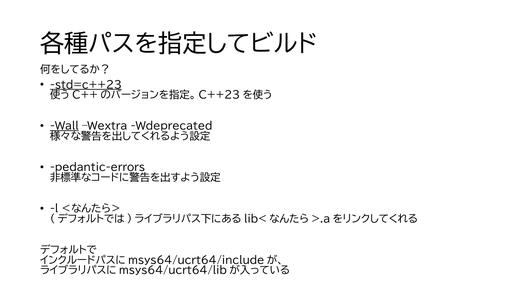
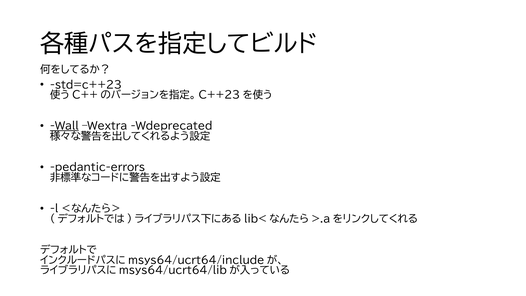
std=c++23 underline: present -> none (86, 85)
